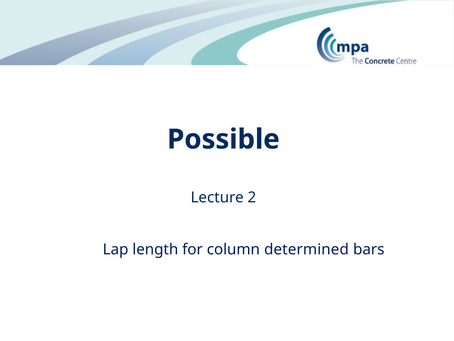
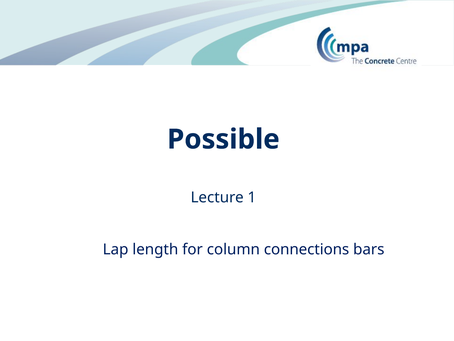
2: 2 -> 1 (252, 197)
determined: determined -> connections (307, 249)
